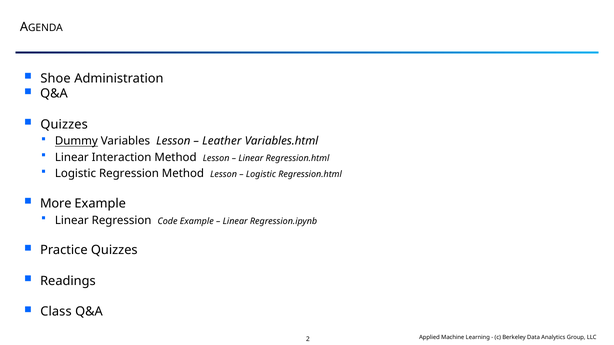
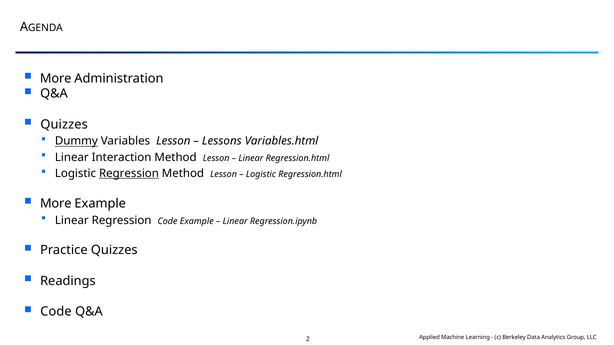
Shoe: Shoe -> More (56, 78)
Leather: Leather -> Lessons (222, 141)
Regression underline: none -> present (129, 174)
Class: Class -> Code (56, 312)
